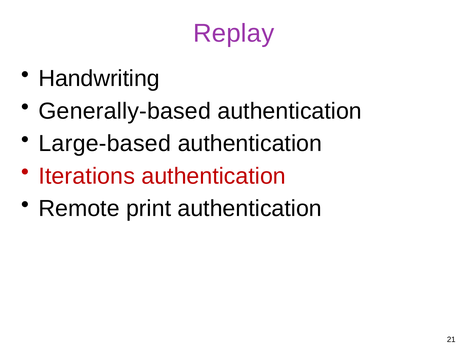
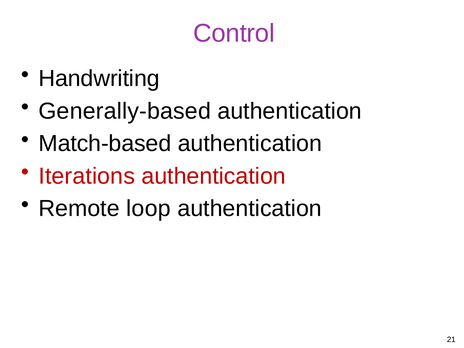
Replay: Replay -> Control (234, 33)
Large-based: Large-based -> Match-based (105, 144)
print: print -> loop (148, 209)
